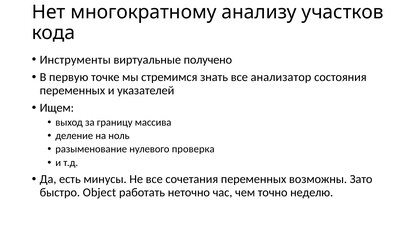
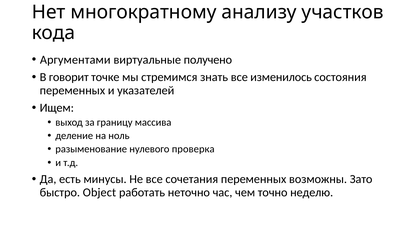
Инструменты: Инструменты -> Аргументами (75, 60)
первую: первую -> говорит (69, 77)
анализатор: анализатор -> изменилось (281, 77)
